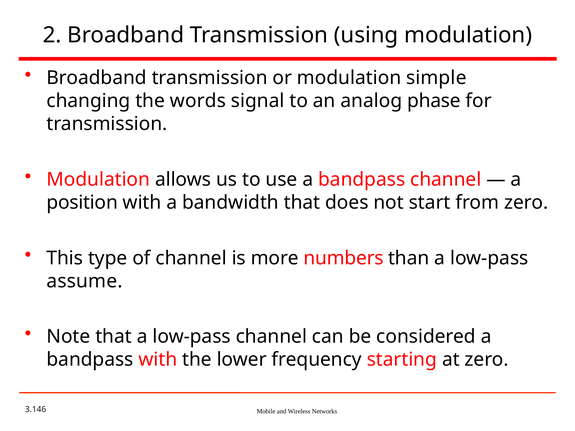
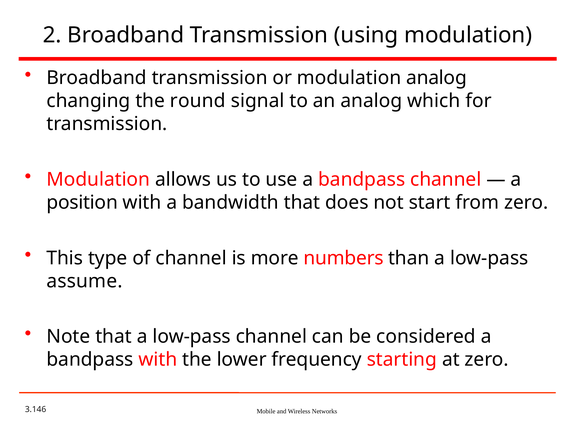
modulation simple: simple -> analog (436, 78)
words: words -> round (198, 101)
phase: phase -> which (434, 101)
